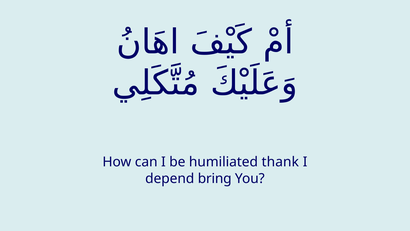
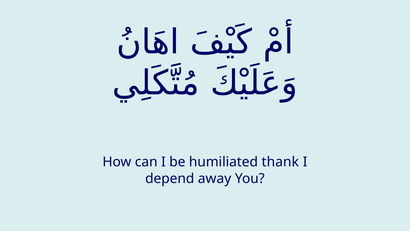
bring: bring -> away (215, 178)
